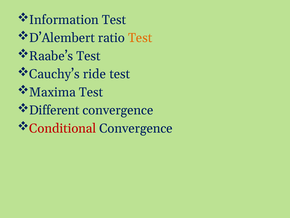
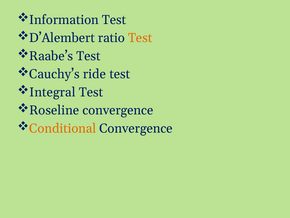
Maxima: Maxima -> Integral (52, 92)
Different: Different -> Roseline (54, 110)
Conditional colour: red -> orange (63, 128)
